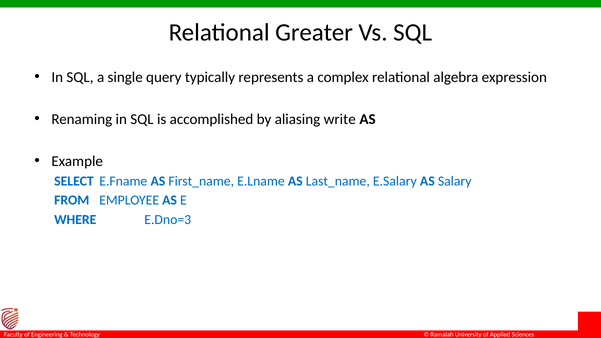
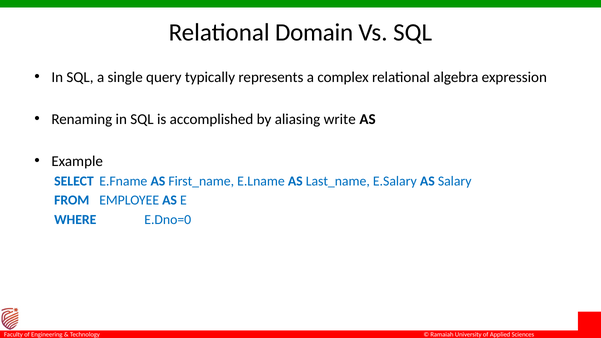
Greater: Greater -> Domain (314, 33)
E.Dno=3: E.Dno=3 -> E.Dno=0 (168, 220)
